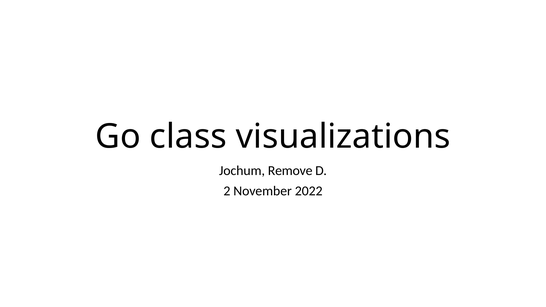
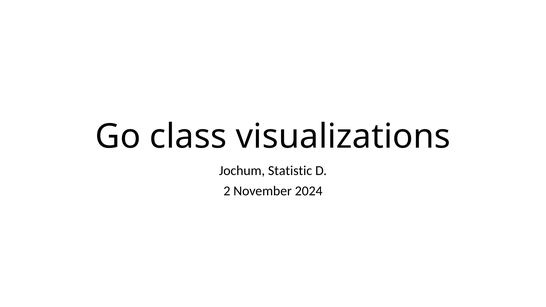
Remove: Remove -> Statistic (290, 171)
2022: 2022 -> 2024 (309, 191)
